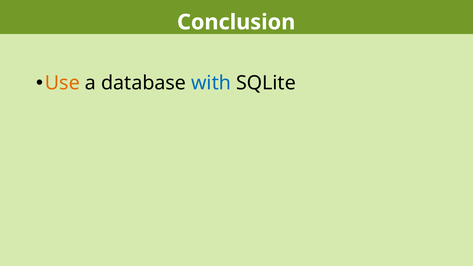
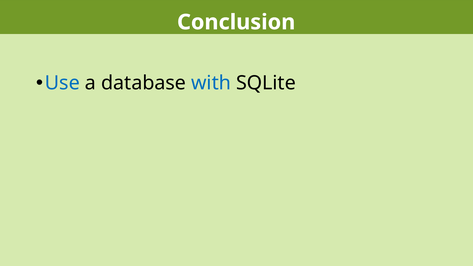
Use colour: orange -> blue (62, 83)
